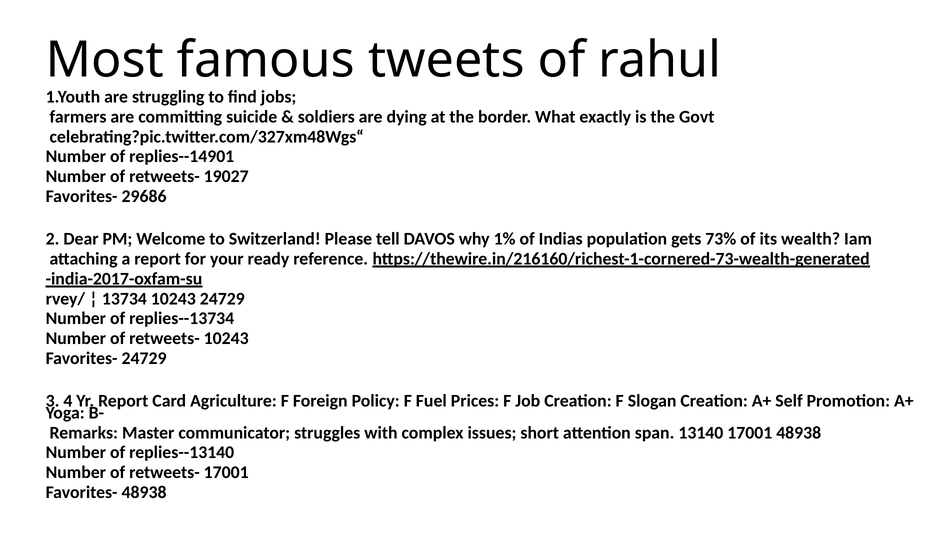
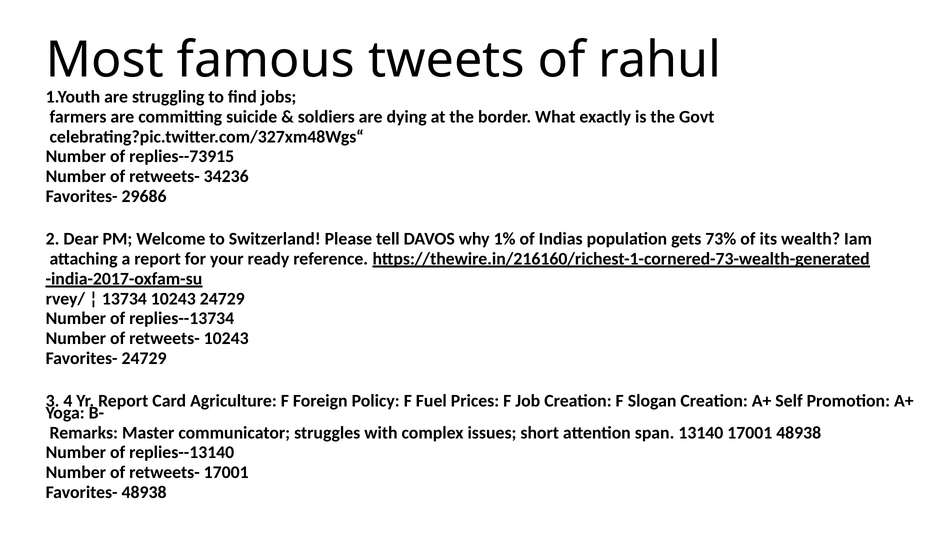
replies--14901: replies--14901 -> replies--73915 (182, 156)
19027: 19027 -> 34236 (226, 176)
